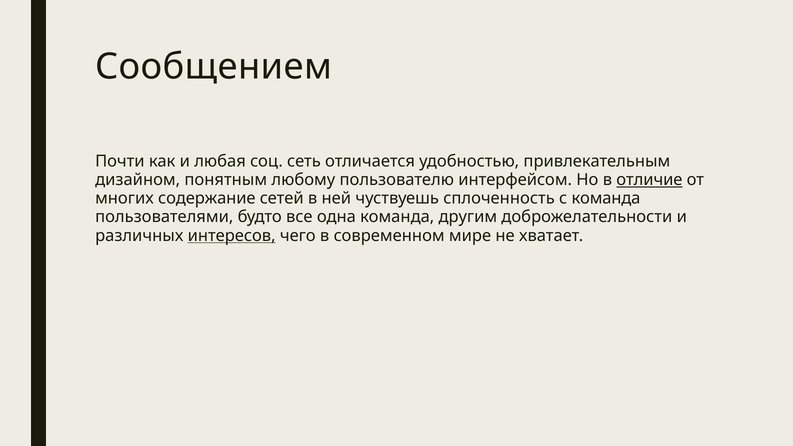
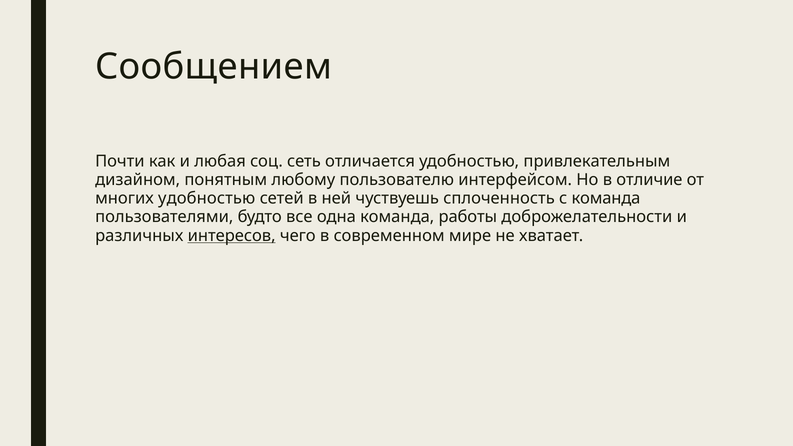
отличие underline: present -> none (649, 180)
многих содержание: содержание -> удобностью (207, 198)
другим: другим -> работы (468, 217)
